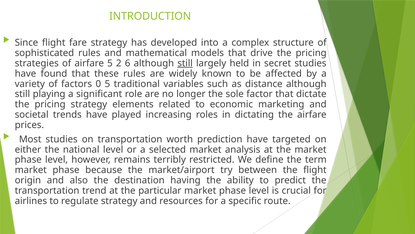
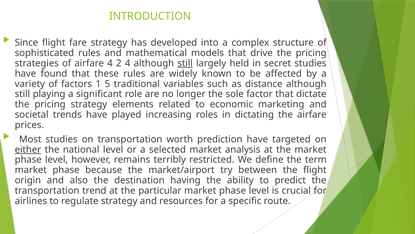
airfare 5: 5 -> 4 (110, 63)
2 6: 6 -> 4 (128, 63)
0: 0 -> 1 (98, 84)
either underline: none -> present (28, 149)
